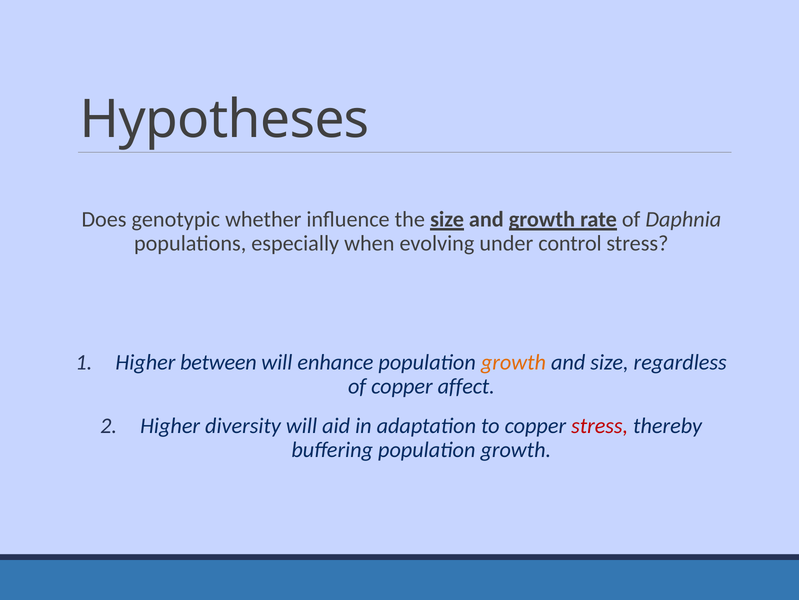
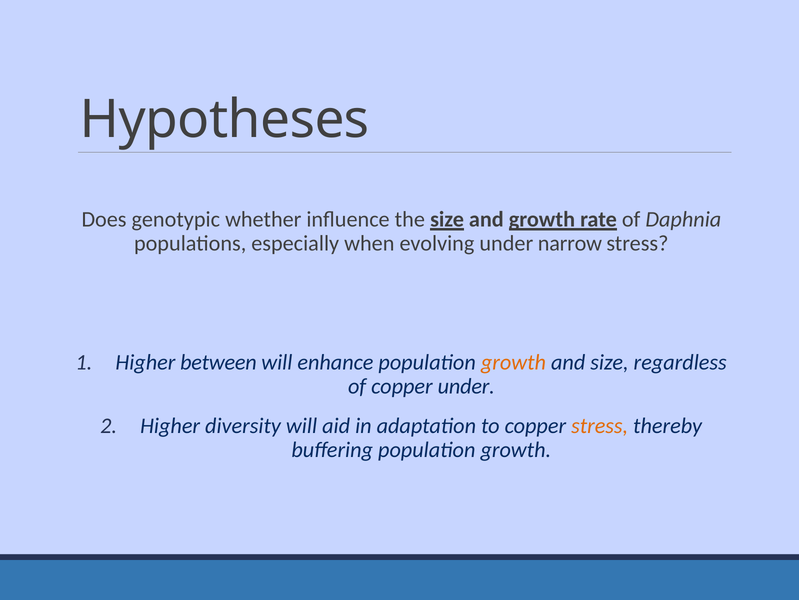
control: control -> narrow (570, 243)
copper affect: affect -> under (466, 386)
stress colour: red -> orange (600, 425)
